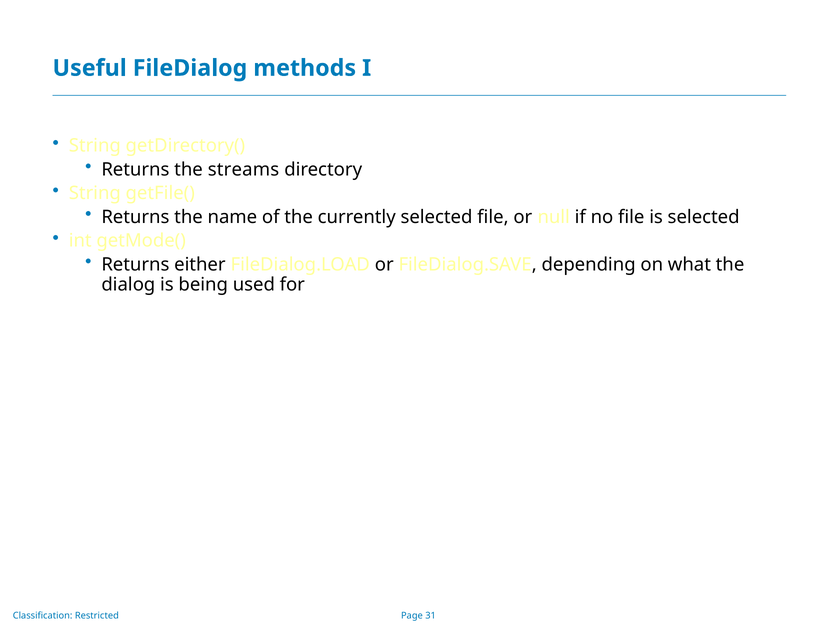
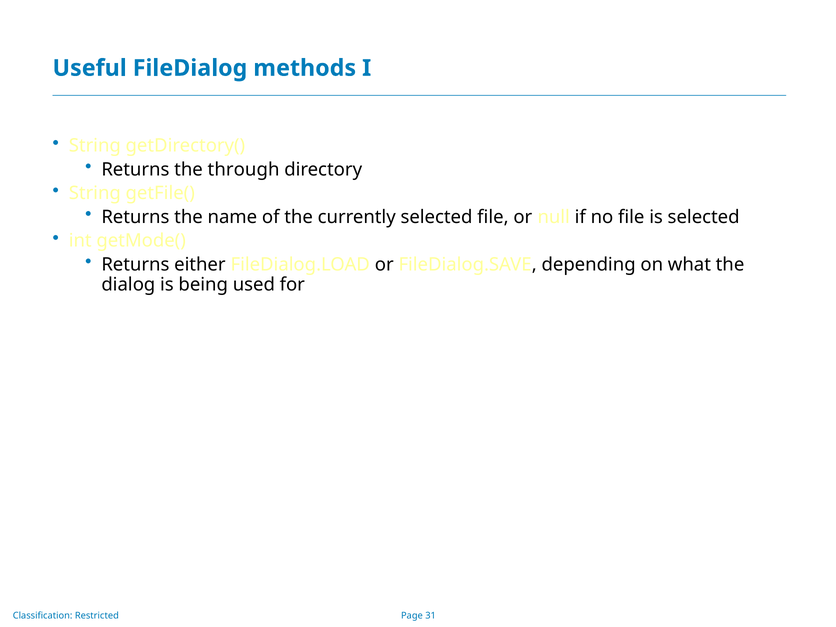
streams: streams -> through (244, 170)
